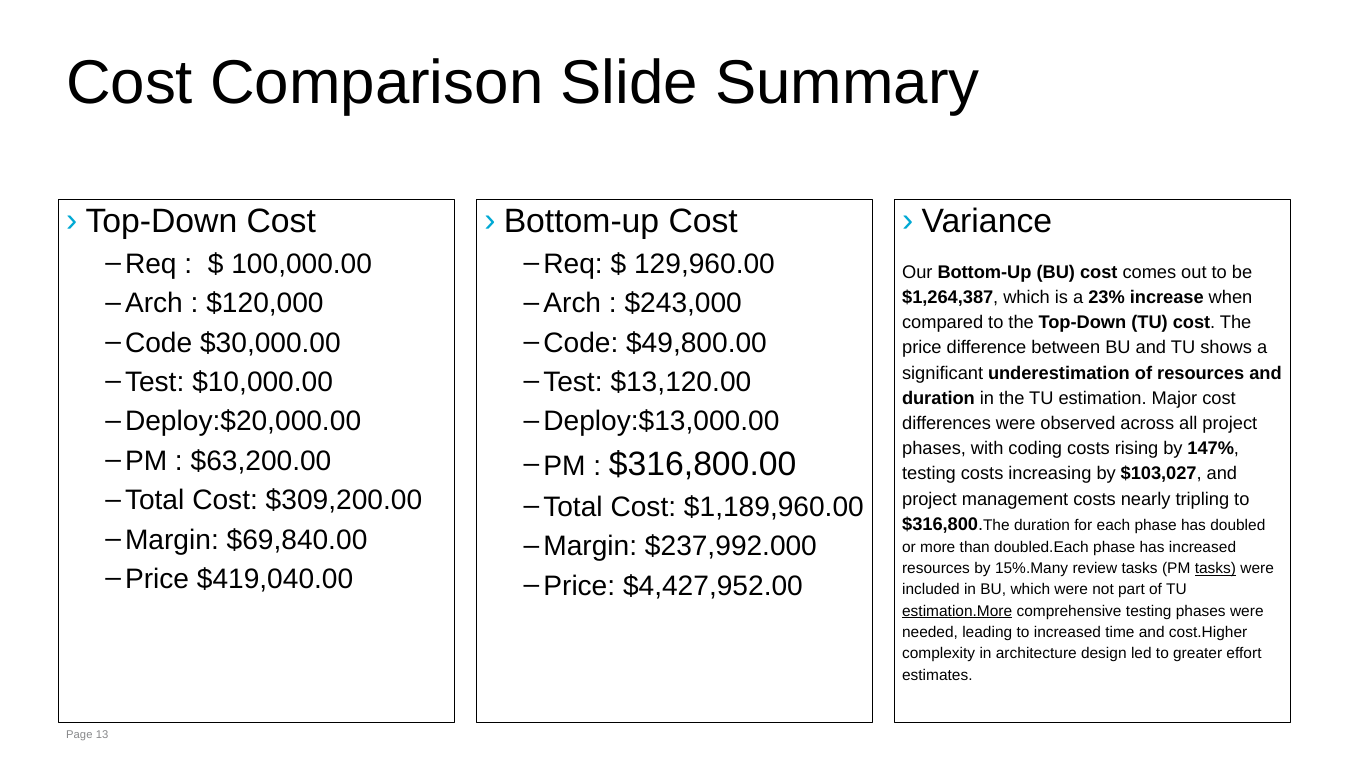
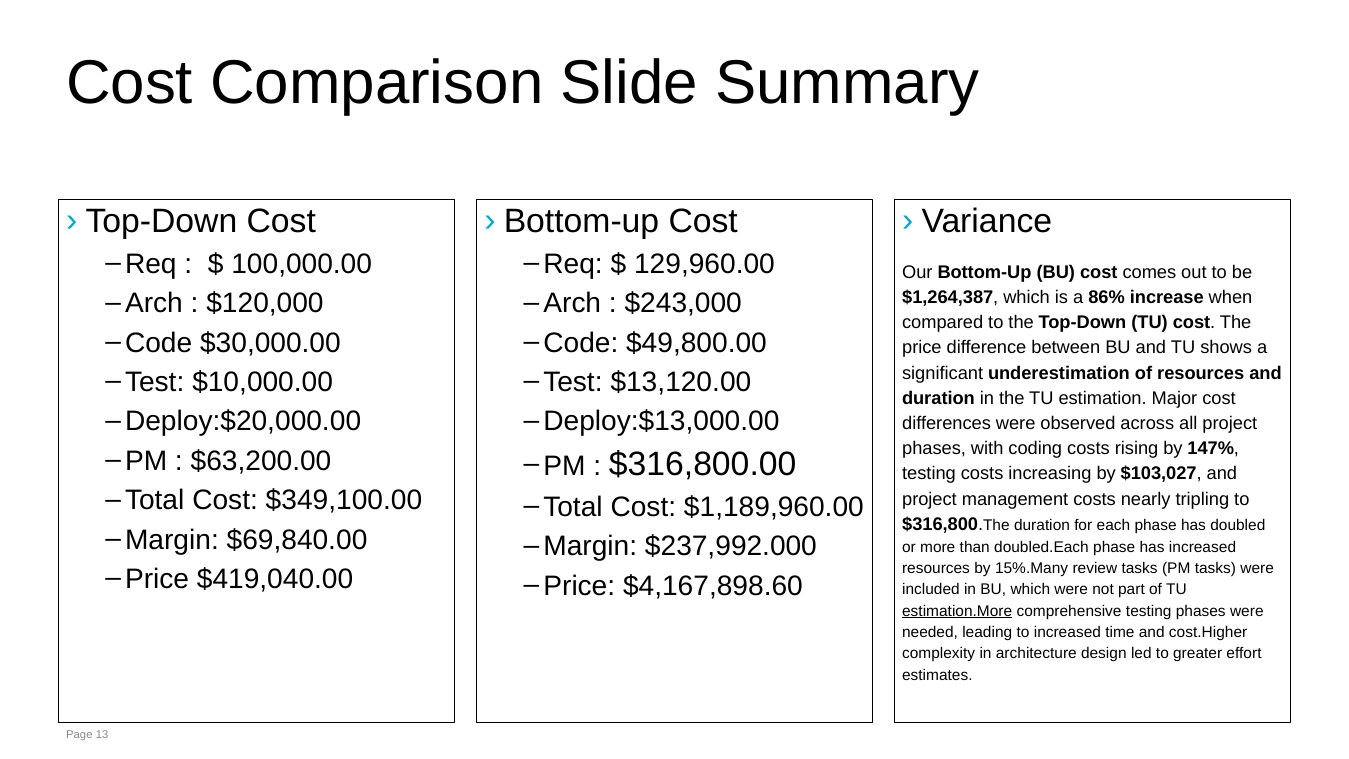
23%: 23% -> 86% (1107, 297)
$309,200.00: $309,200.00 -> $349,100.00 (344, 500)
tasks underline: present -> none (1215, 568)
$4,427,952.00: $4,427,952.00 -> $4,167,898.60 (713, 586)
